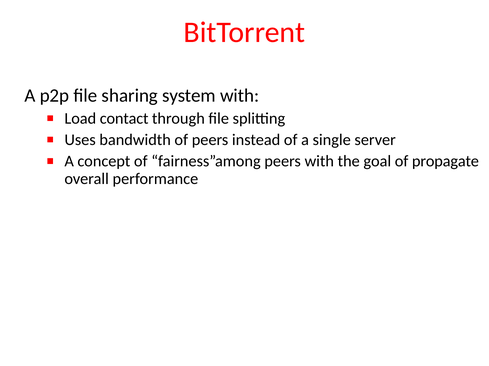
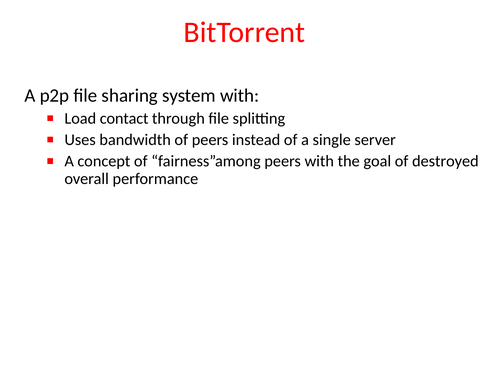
propagate: propagate -> destroyed (445, 162)
